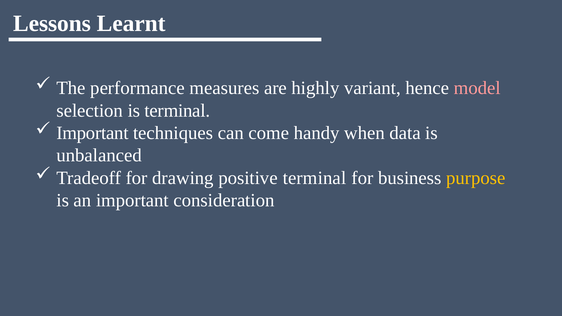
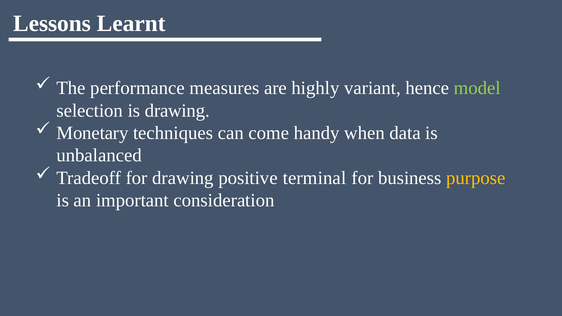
model colour: pink -> light green (477, 88)
is terminal: terminal -> drawing (177, 111)
Important: Important -> Monetary (92, 133)
